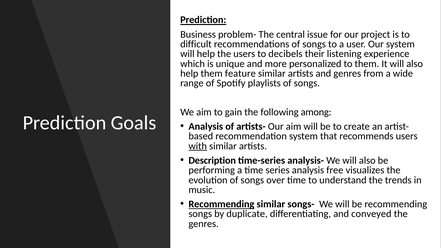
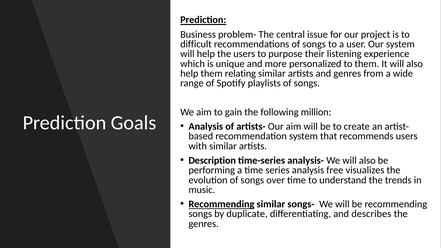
decibels: decibels -> purpose (285, 54)
feature: feature -> relating (240, 74)
among: among -> million (316, 112)
with underline: present -> none (198, 146)
conveyed: conveyed -> describes (371, 214)
